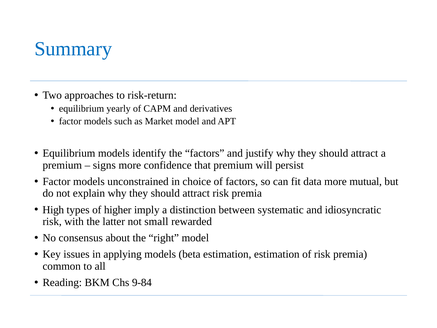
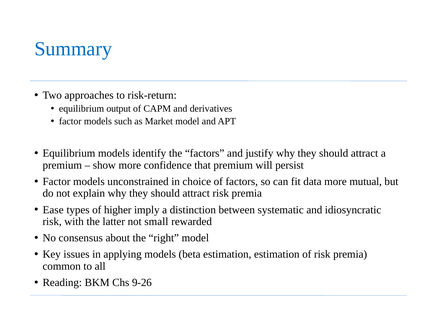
yearly: yearly -> output (119, 109)
signs: signs -> show (104, 165)
High: High -> Ease (53, 210)
9-84: 9-84 -> 9-26 (142, 282)
